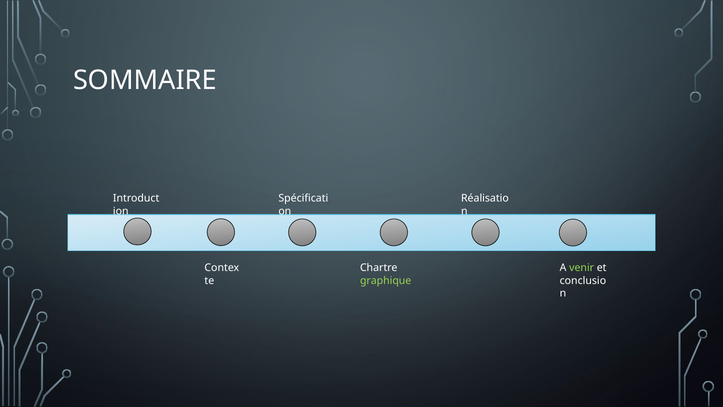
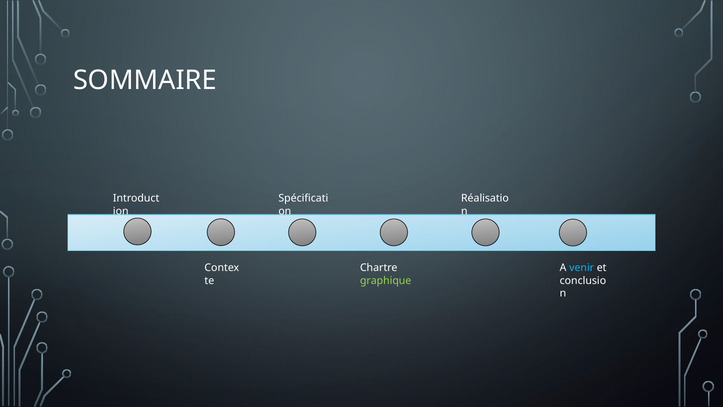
venir colour: light green -> light blue (582, 268)
